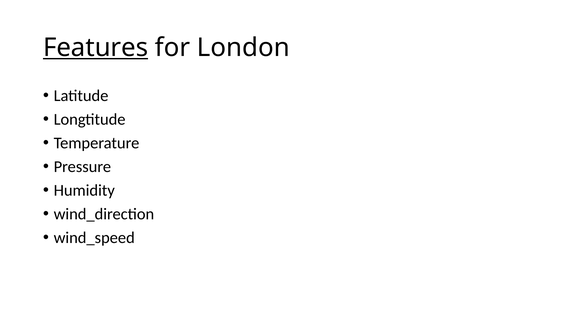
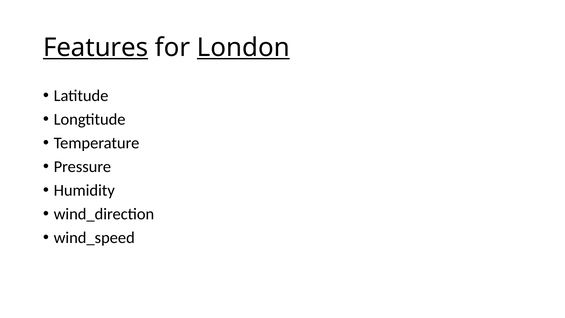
London underline: none -> present (243, 47)
